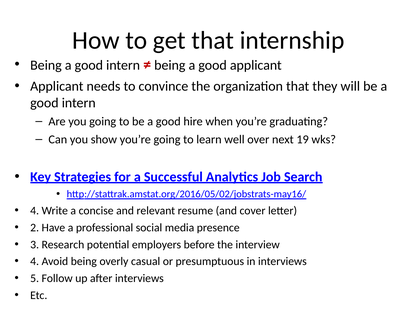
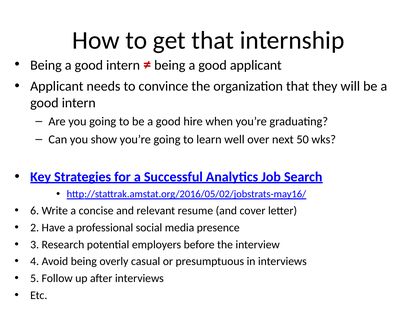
19: 19 -> 50 (303, 139)
4: 4 -> 6 (35, 211)
